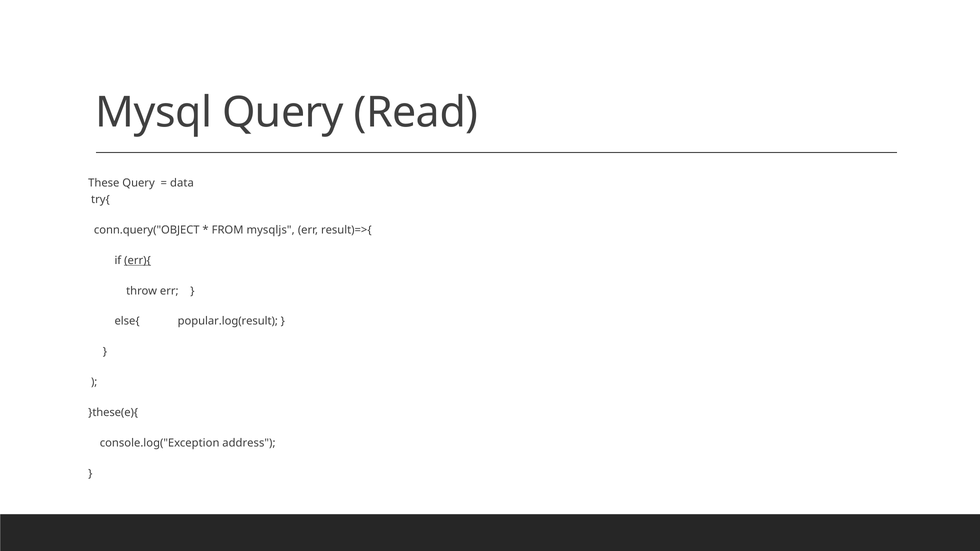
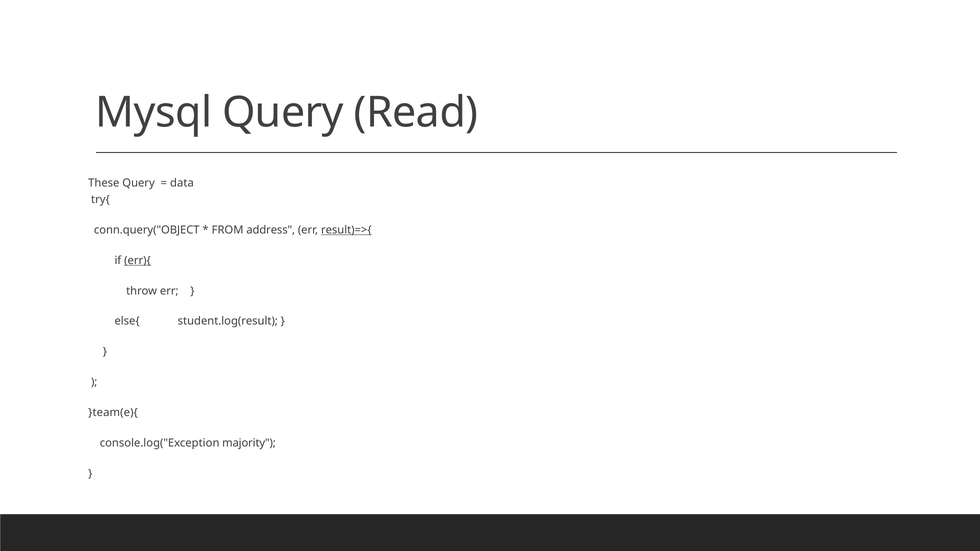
mysqljs: mysqljs -> address (271, 230)
result)=>{ underline: none -> present (346, 230)
popular.log(result: popular.log(result -> student.log(result (228, 321)
}these(e){: }these(e){ -> }team(e){ (113, 413)
address: address -> majority (249, 443)
